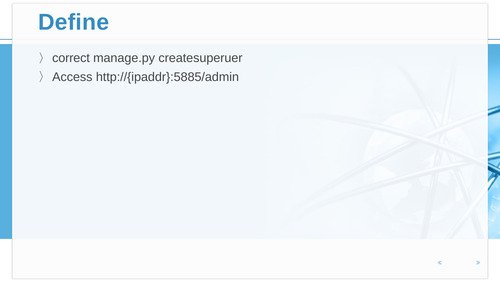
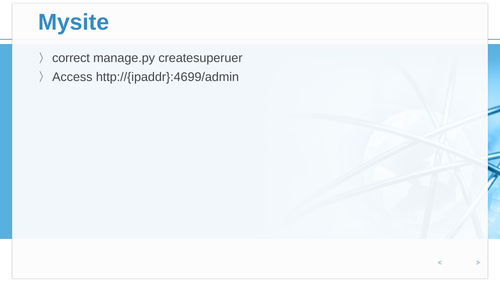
Define: Define -> Mysite (74, 22)
http://{ipaddr}:5885/admin: http://{ipaddr}:5885/admin -> http://{ipaddr}:4699/admin (167, 77)
